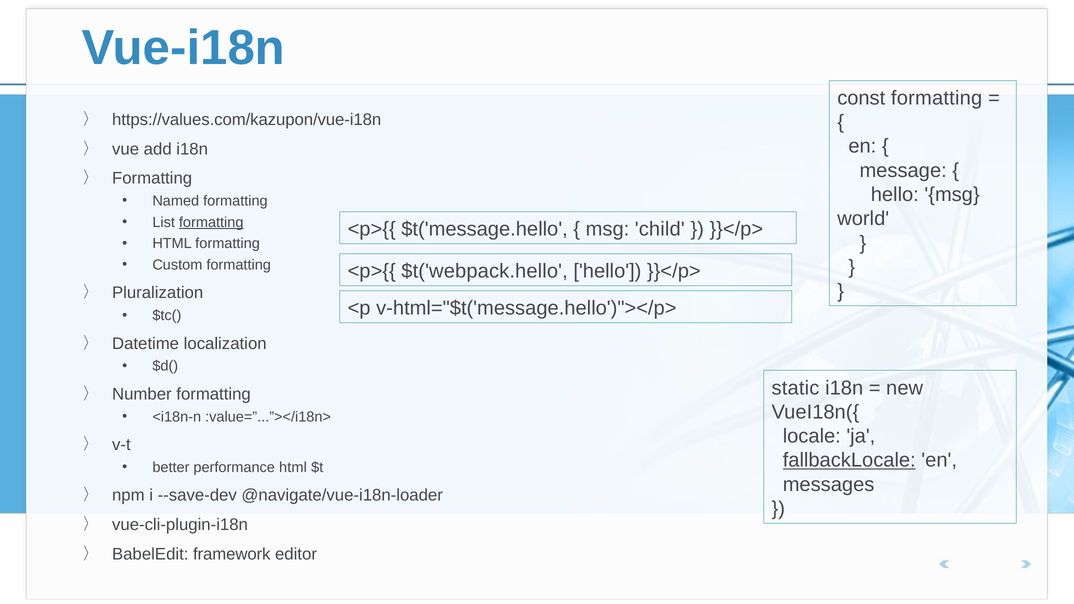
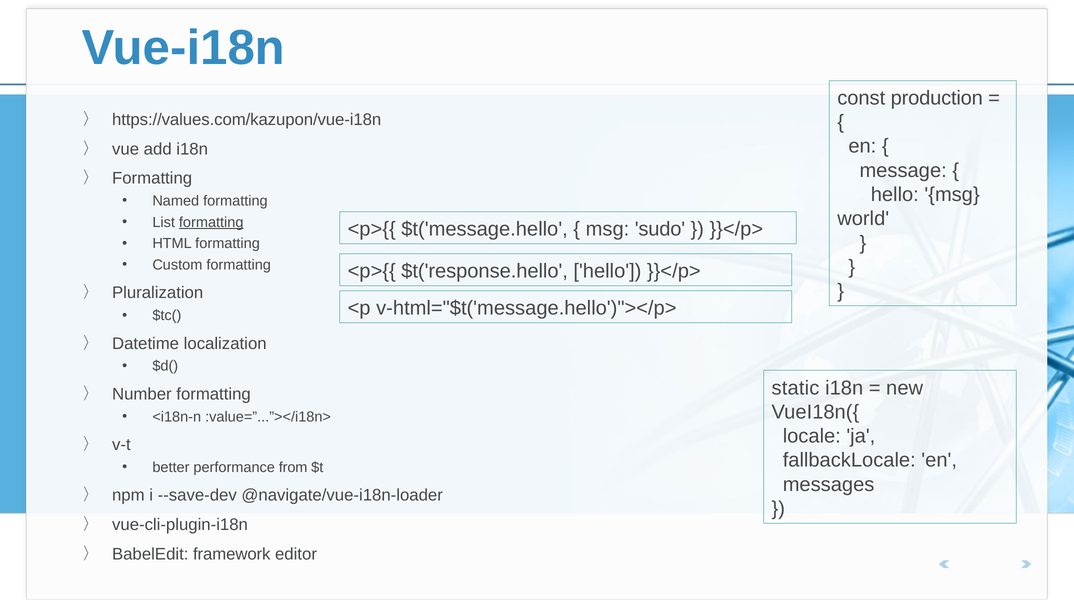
const formatting: formatting -> production (937, 98)
child: child -> sudo (660, 229)
$t('webpack.hello: $t('webpack.hello -> $t('response.hello (485, 271)
fallbackLocale underline: present -> none (849, 460)
performance html: html -> from (293, 467)
